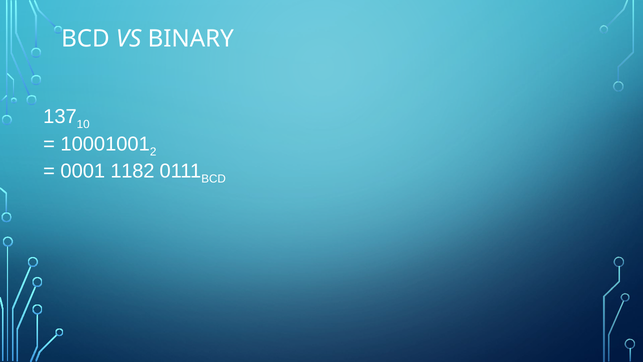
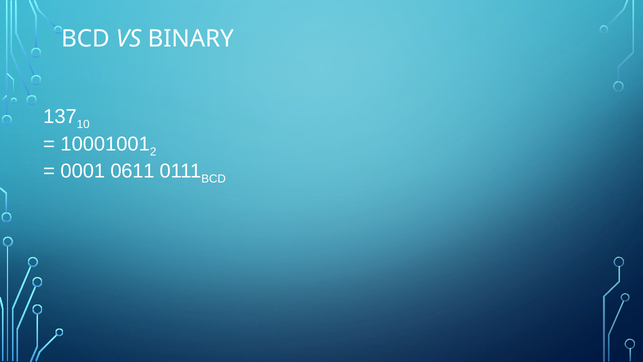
1182: 1182 -> 0611 (132, 171)
